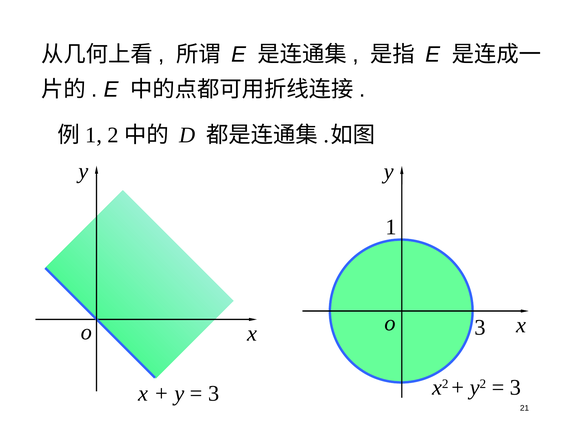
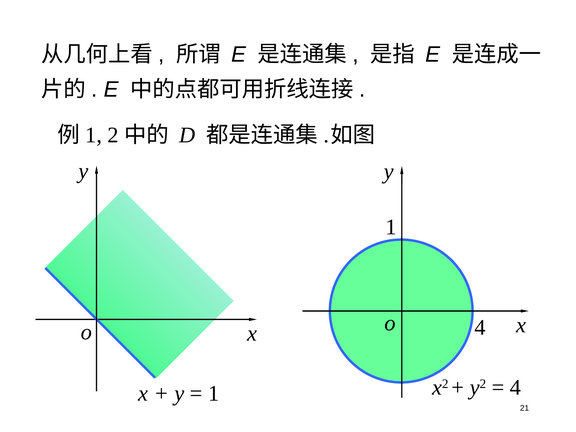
o 3: 3 -> 4 (480, 327)
3: 3 -> 4 (515, 388)
3: 3 -> 1 (214, 394)
